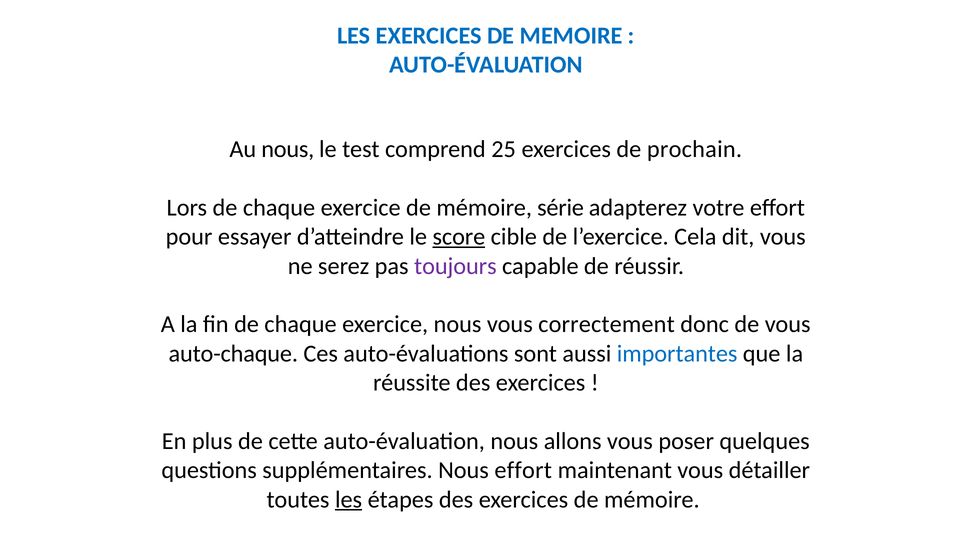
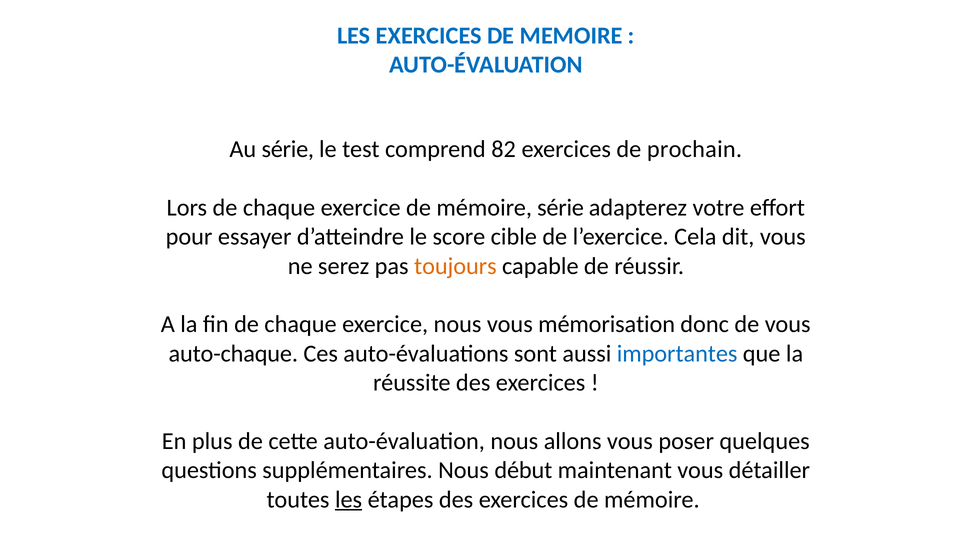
Au nous: nous -> série (288, 149)
25: 25 -> 82 (504, 149)
score underline: present -> none (459, 237)
toujours colour: purple -> orange (455, 266)
correctement: correctement -> mémorisation (607, 324)
Nous effort: effort -> début (523, 470)
